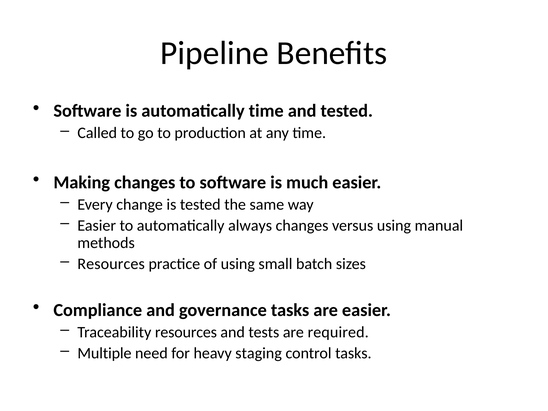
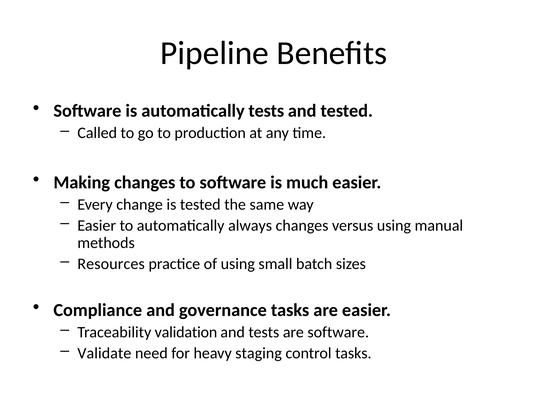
automatically time: time -> tests (266, 111)
Traceability resources: resources -> validation (186, 332)
are required: required -> software (338, 332)
Multiple: Multiple -> Validate (104, 353)
